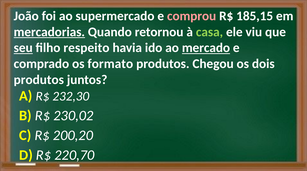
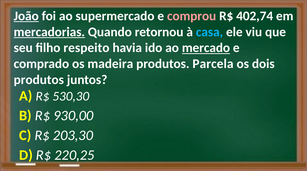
João underline: none -> present (26, 16)
185,15: 185,15 -> 402,74 (255, 16)
casa colour: light green -> light blue (209, 32)
seu underline: present -> none (23, 48)
formato: formato -> madeira (110, 64)
Chegou: Chegou -> Parcela (213, 64)
232,30: 232,30 -> 530,30 (71, 96)
230,02: 230,02 -> 930,00 (73, 115)
200,20: 200,20 -> 203,30 (73, 135)
220,70: 220,70 -> 220,25 (74, 155)
